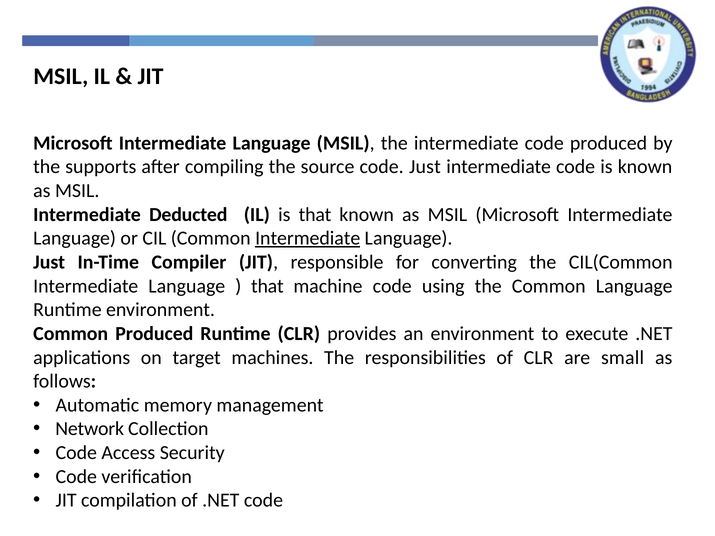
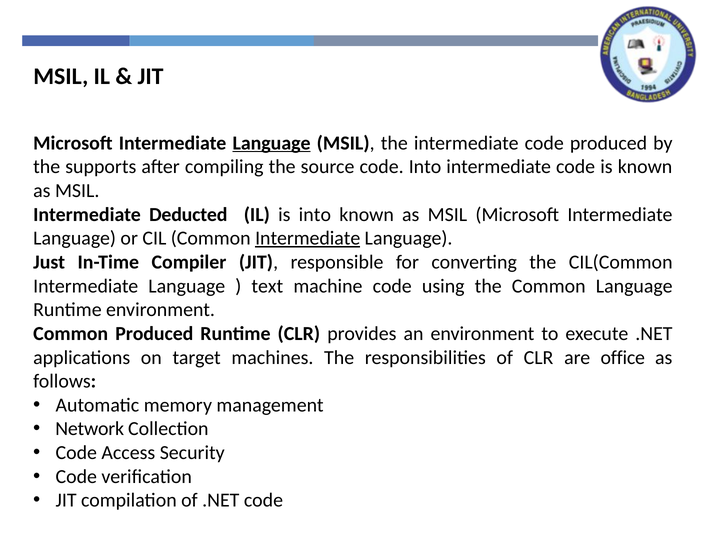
Language underline: none -> present (272, 143)
code Just: Just -> Into (425, 167)
is that: that -> into (315, 215)
that: that -> text (267, 286)
small: small -> office (623, 358)
